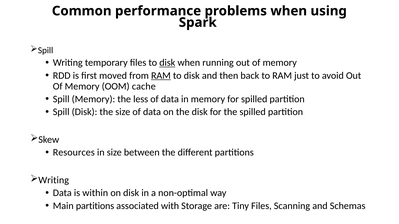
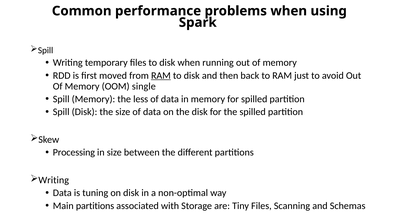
disk underline: present -> none (167, 63)
cache: cache -> single (144, 86)
Resources: Resources -> Processing (74, 153)
within: within -> tuning (95, 193)
